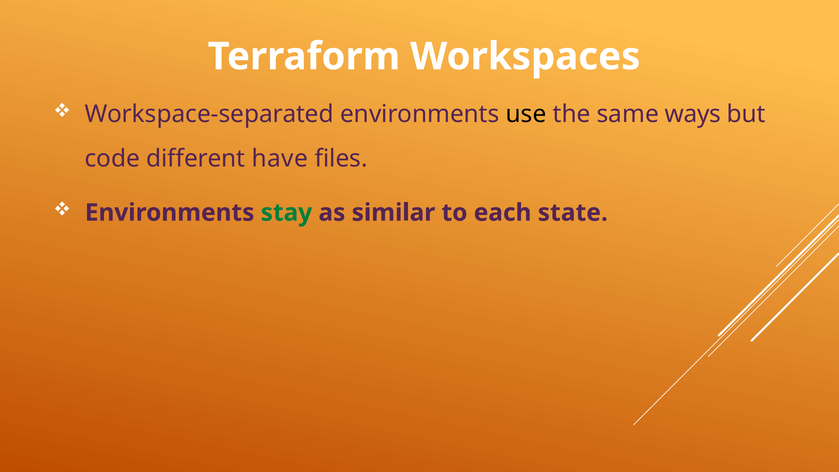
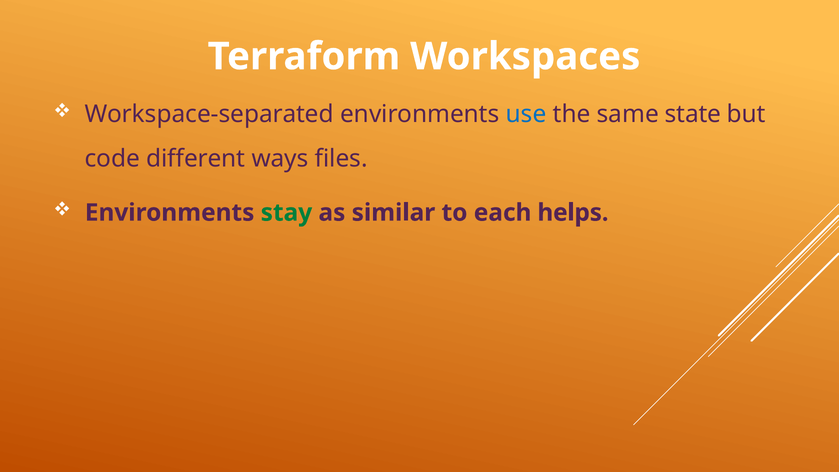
use colour: black -> blue (526, 114)
ways: ways -> state (693, 114)
have: have -> ways (280, 158)
state: state -> helps (573, 213)
